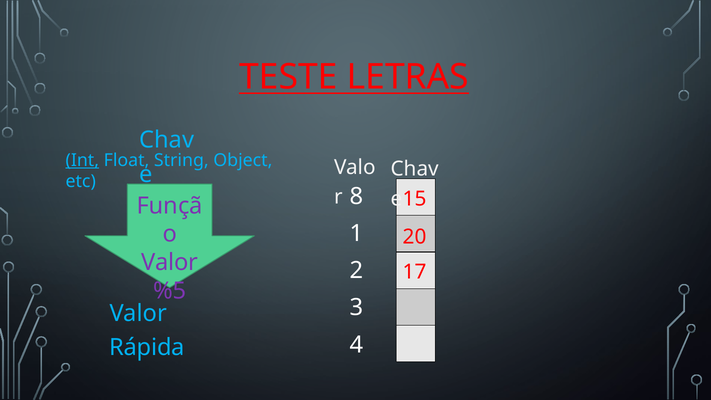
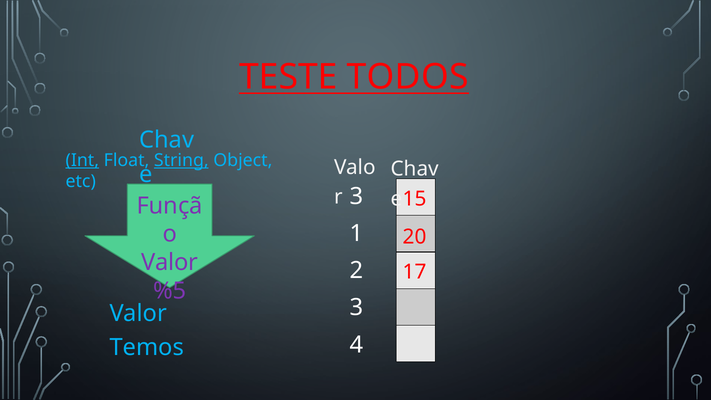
LETRAS: LETRAS -> TODOS (408, 77)
String underline: none -> present (181, 160)
8: 8 -> 3 (357, 197)
Rápida: Rápida -> Temos (147, 347)
